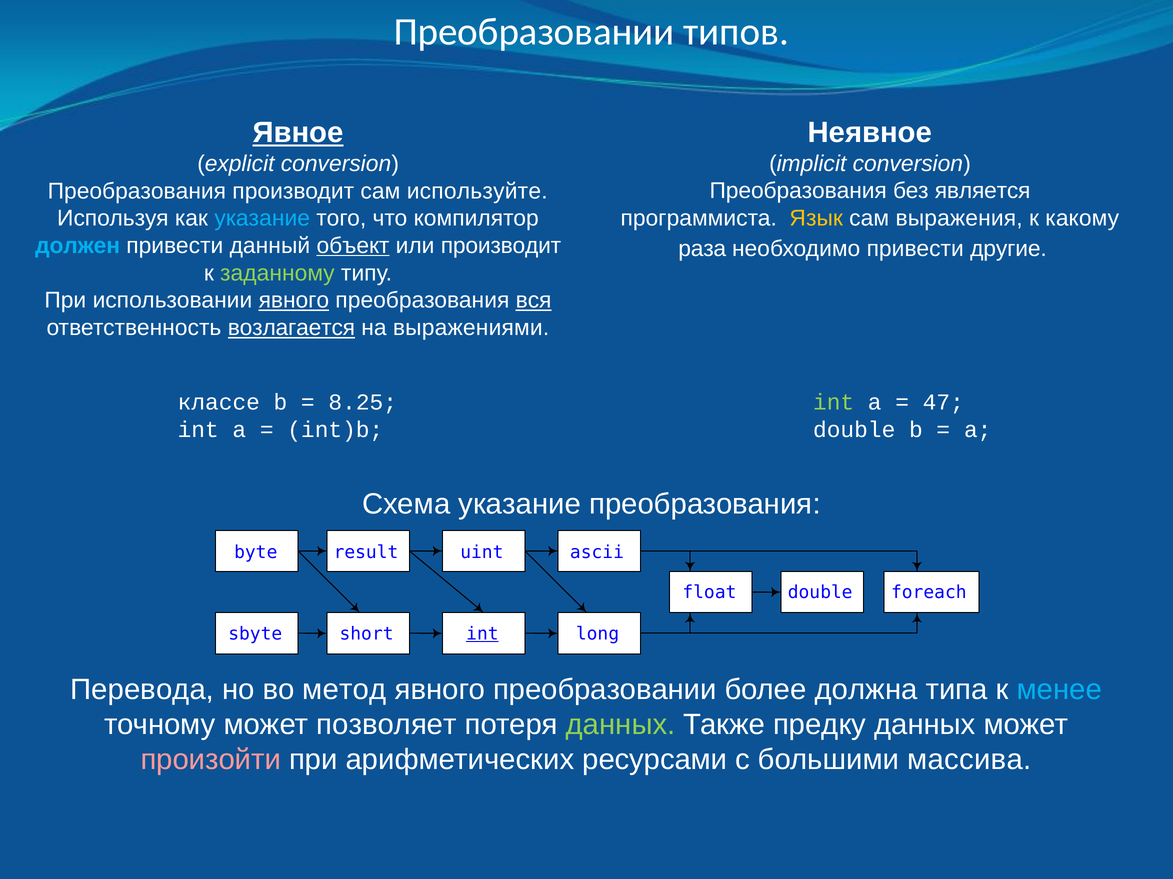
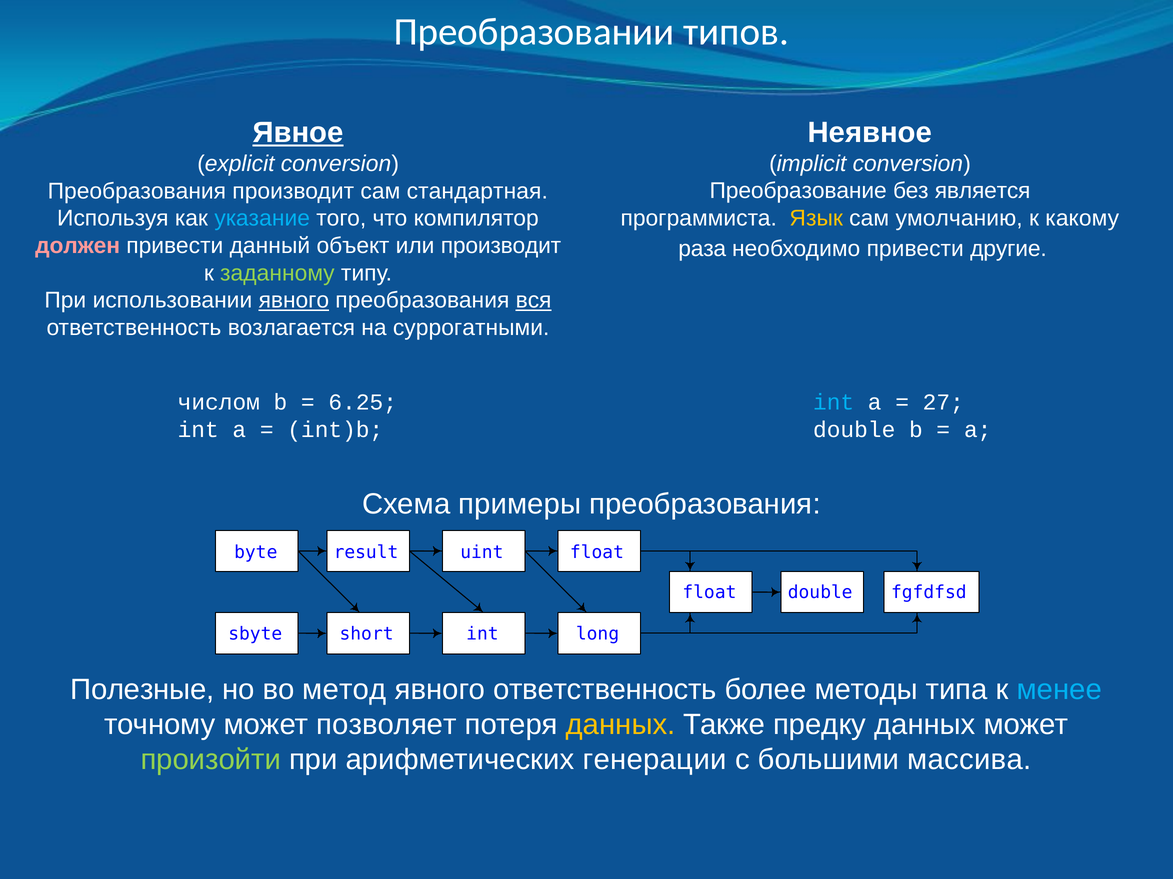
используйте: используйте -> стандартная (477, 191)
Преобразования: Преобразования -> Преобразование (798, 191)
выражения: выражения -> умолчанию (959, 218)
должен colour: light blue -> pink (78, 246)
объект underline: present -> none (353, 246)
возлагается underline: present -> none (291, 328)
выражениями: выражениями -> суррогатными (471, 328)
классе: классе -> числом (219, 403)
8.25: 8.25 -> 6.25 (363, 403)
int colour: light green -> light blue (834, 403)
47: 47 -> 27 (943, 403)
Схема указание: указание -> примеры (520, 504)
ascii: ascii -> float (597, 553)
foreach: foreach -> fgfdfsd (929, 593)
int underline: present -> none (482, 634)
Перевода: Перевода -> Полезные (142, 690)
явного преобразовании: преобразовании -> ответственность (605, 690)
должна: должна -> методы (866, 690)
данных colour: light green -> yellow (621, 725)
произойти colour: pink -> light green (211, 760)
ресурсами: ресурсами -> генерации (655, 760)
